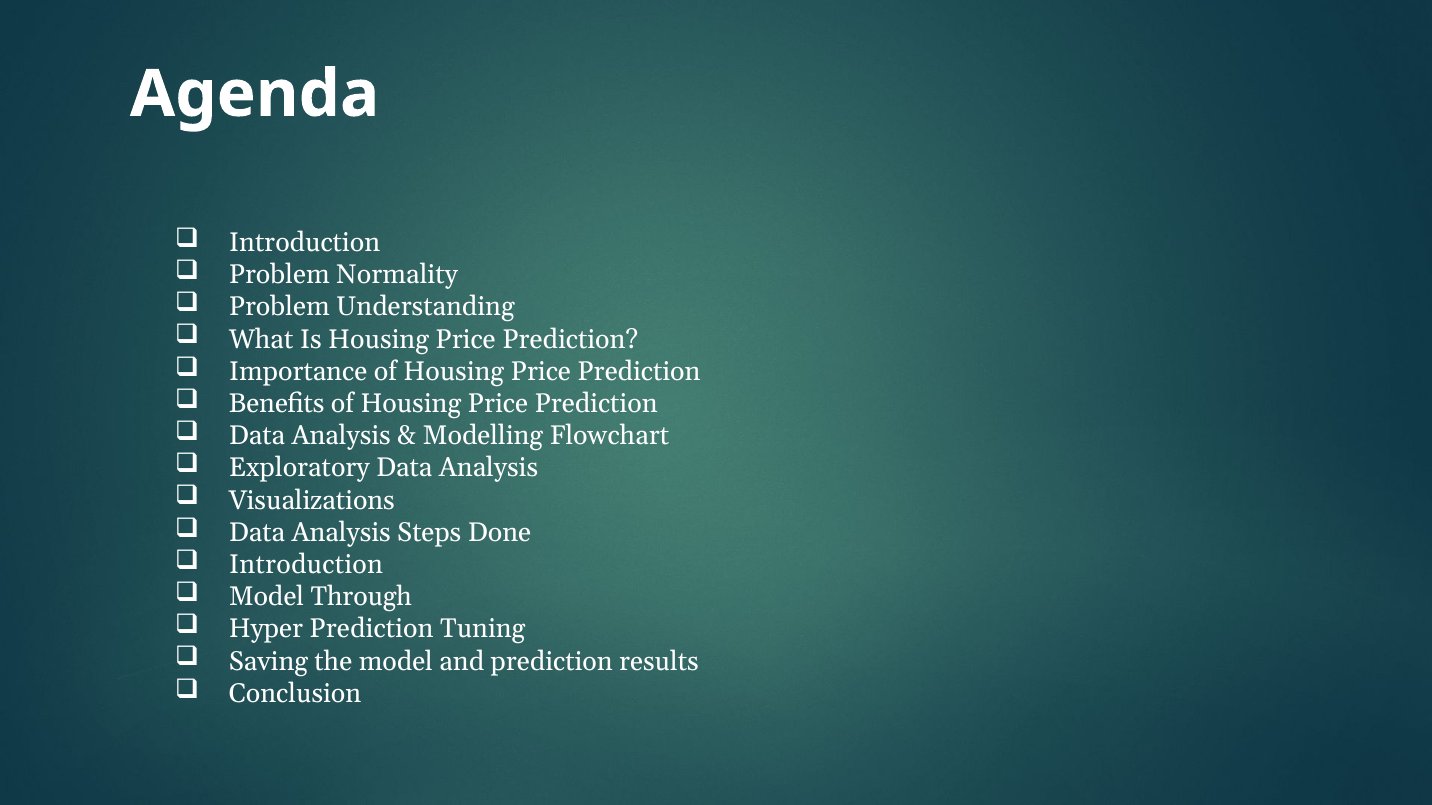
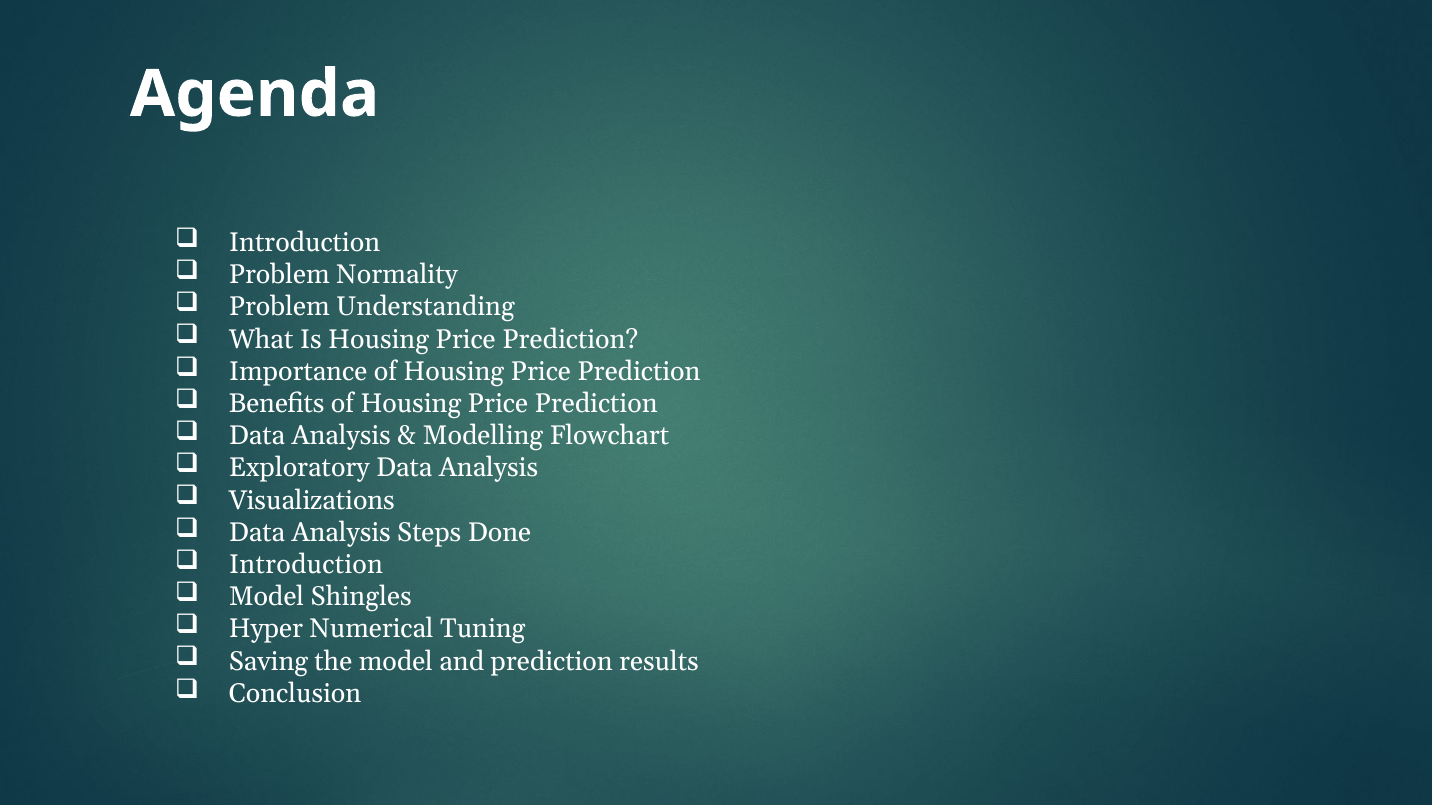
Through: Through -> Shingles (361, 597)
Hyper Prediction: Prediction -> Numerical (372, 630)
